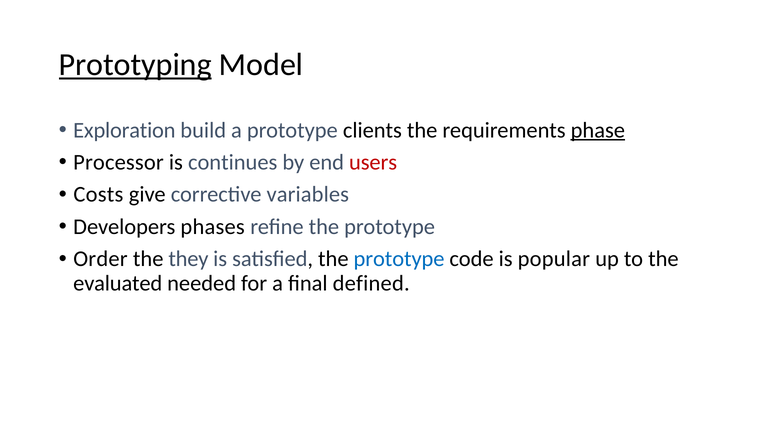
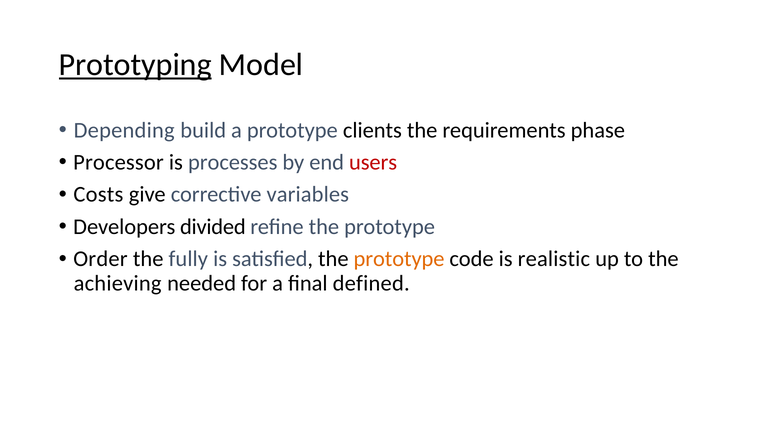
Exploration: Exploration -> Depending (124, 130)
phase underline: present -> none (598, 130)
continues: continues -> processes (233, 163)
phases: phases -> divided (213, 227)
they: they -> fully (188, 259)
prototype colour: blue -> orange (399, 259)
popular: popular -> realistic (554, 259)
evaluated: evaluated -> achieving (118, 284)
